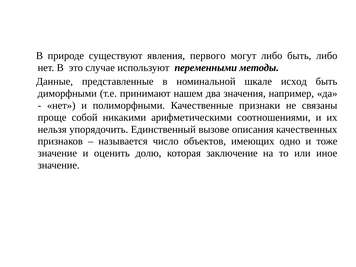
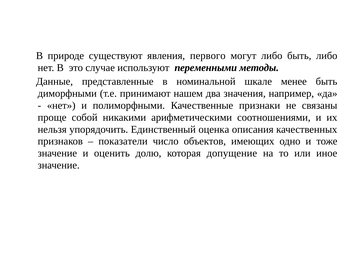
исход: исход -> менее (294, 82)
вызове: вызове -> оценка (214, 129)
называется: называется -> показатели (123, 141)
заключение: заключение -> допущение (232, 153)
